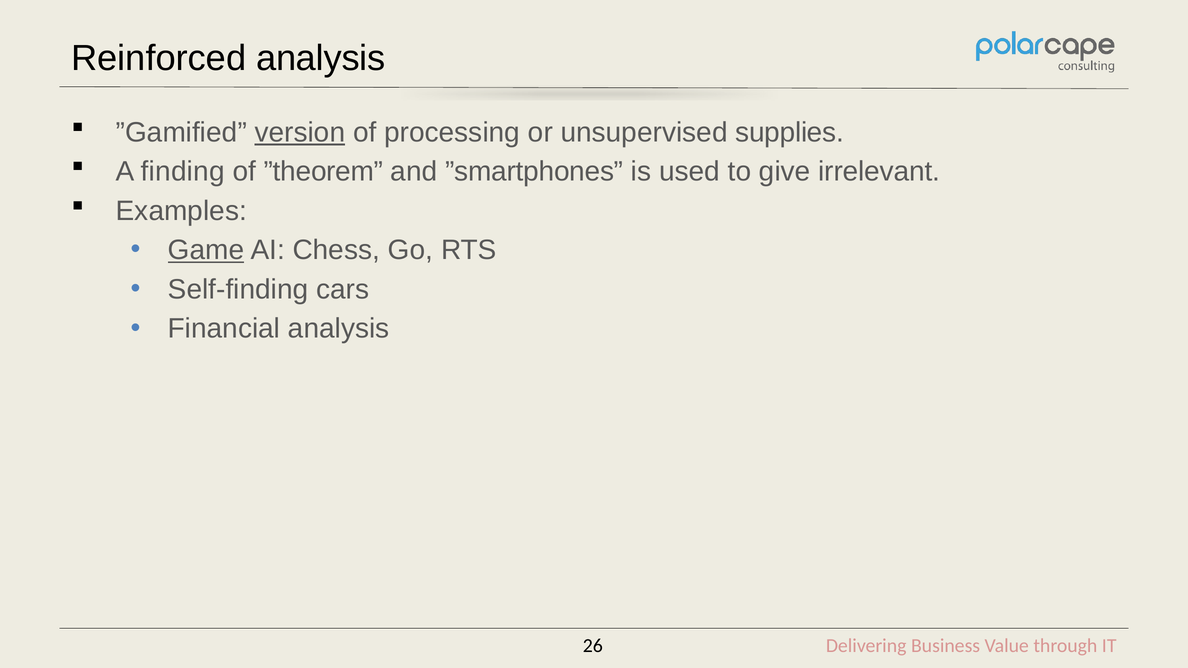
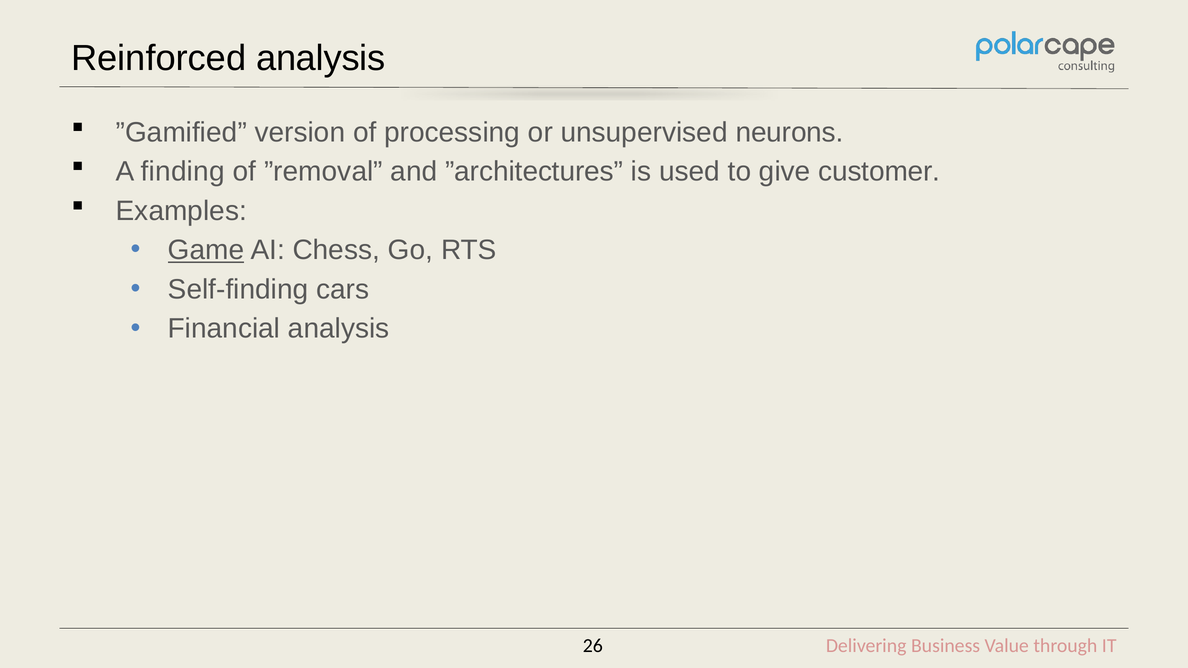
version underline: present -> none (300, 132)
supplies: supplies -> neurons (790, 132)
”theorem: ”theorem -> ”removal (323, 172)
”smartphones: ”smartphones -> ”architectures (534, 172)
irrelevant: irrelevant -> customer (879, 172)
